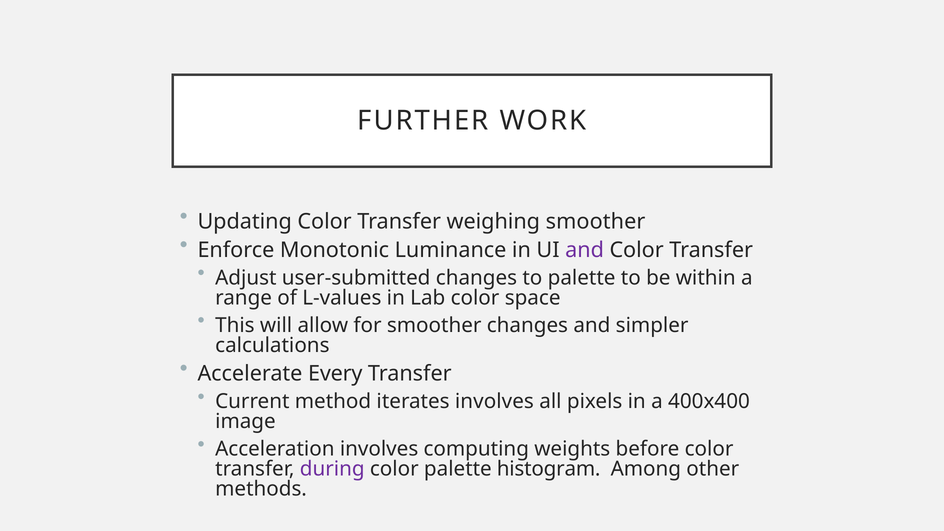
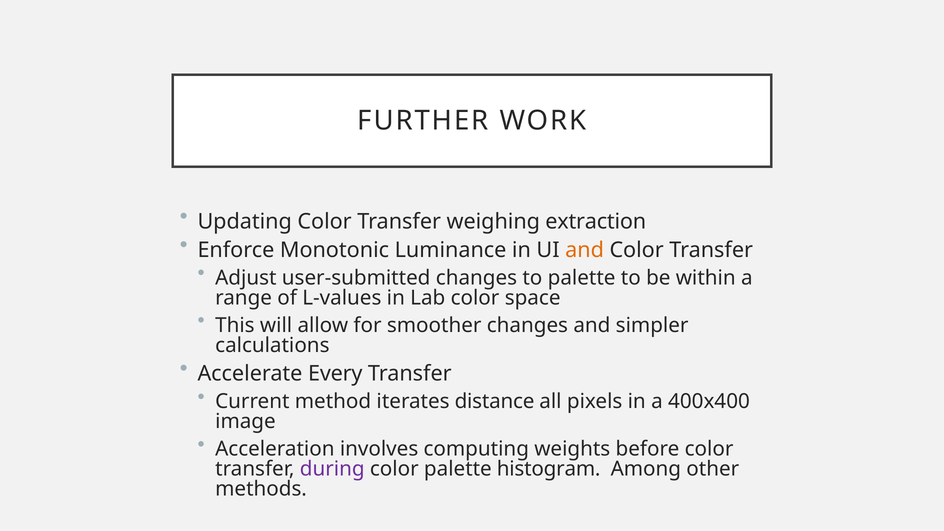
weighing smoother: smoother -> extraction (596, 221)
and colour: purple -> orange (585, 250)
iterates involves: involves -> distance (495, 402)
